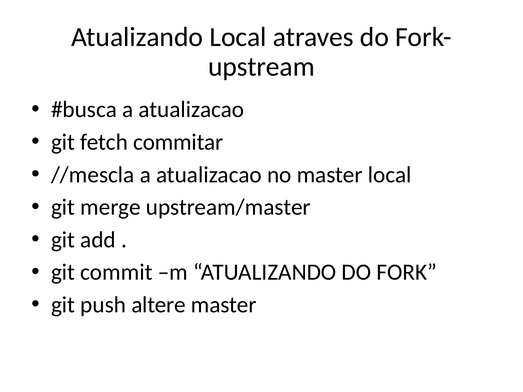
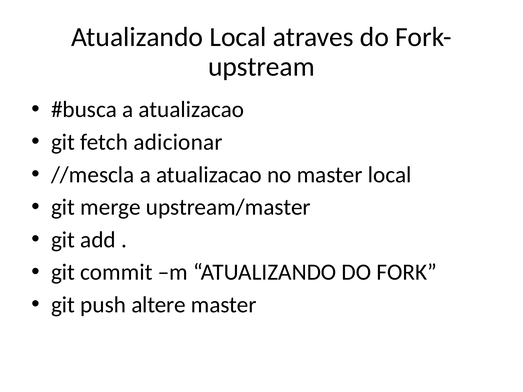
commitar: commitar -> adicionar (178, 142)
